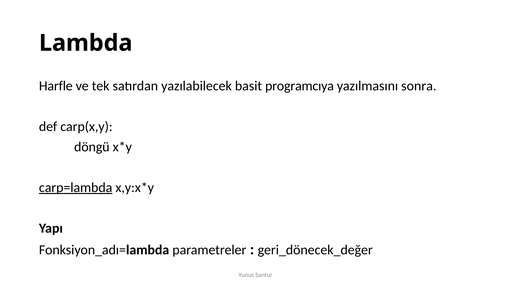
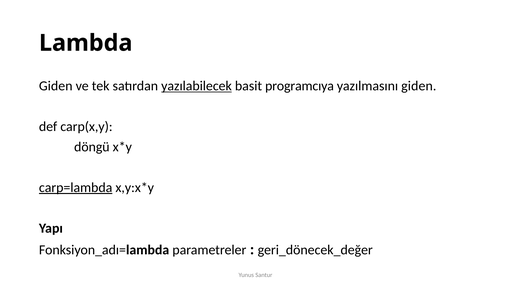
Harfle: Harfle -> Giden (56, 86)
yazılabilecek underline: none -> present (197, 86)
yazılmasını sonra: sonra -> giden (419, 86)
